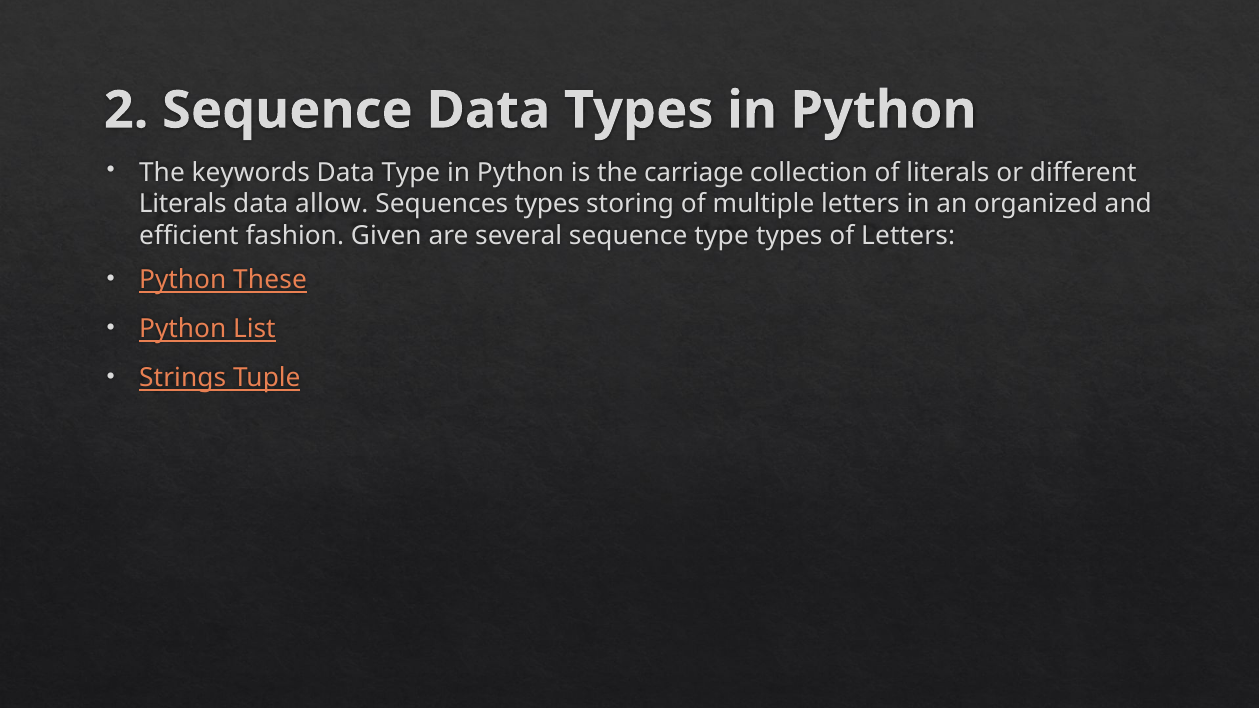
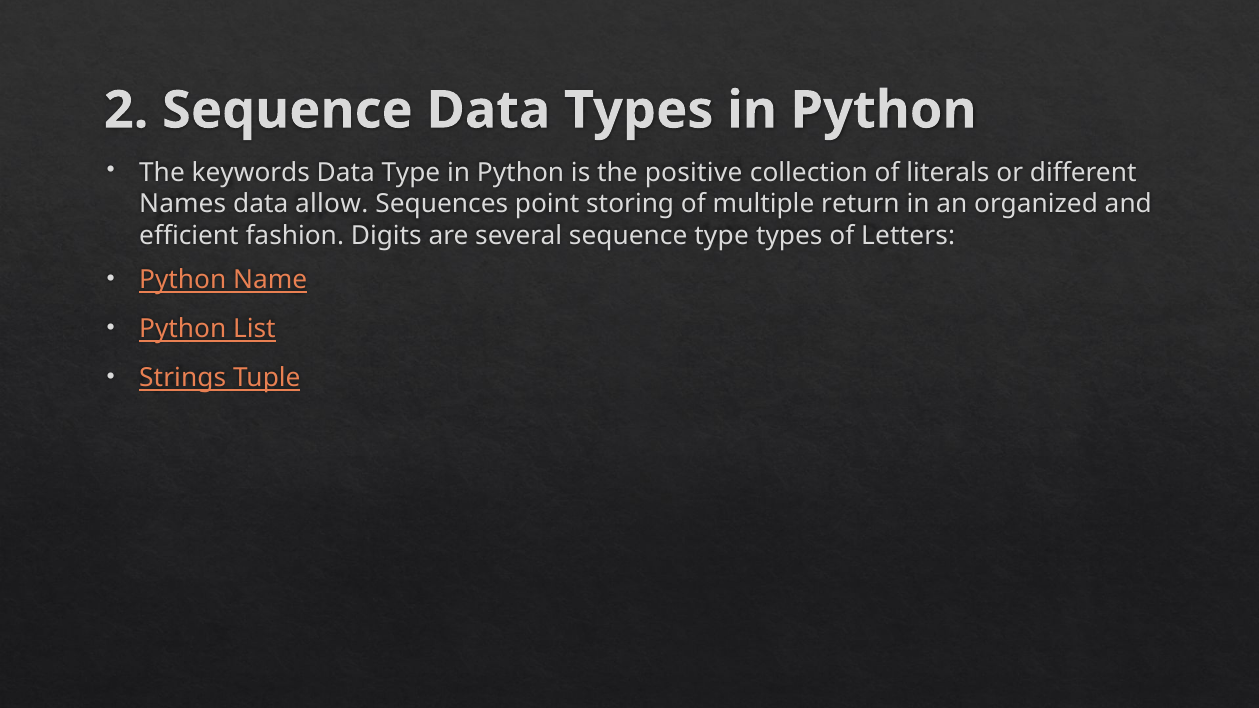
carriage: carriage -> positive (694, 173)
Literals: Literals -> Names (183, 204)
Sequences types: types -> point (547, 204)
multiple letters: letters -> return (860, 204)
Given: Given -> Digits (386, 236)
These: These -> Name (270, 280)
